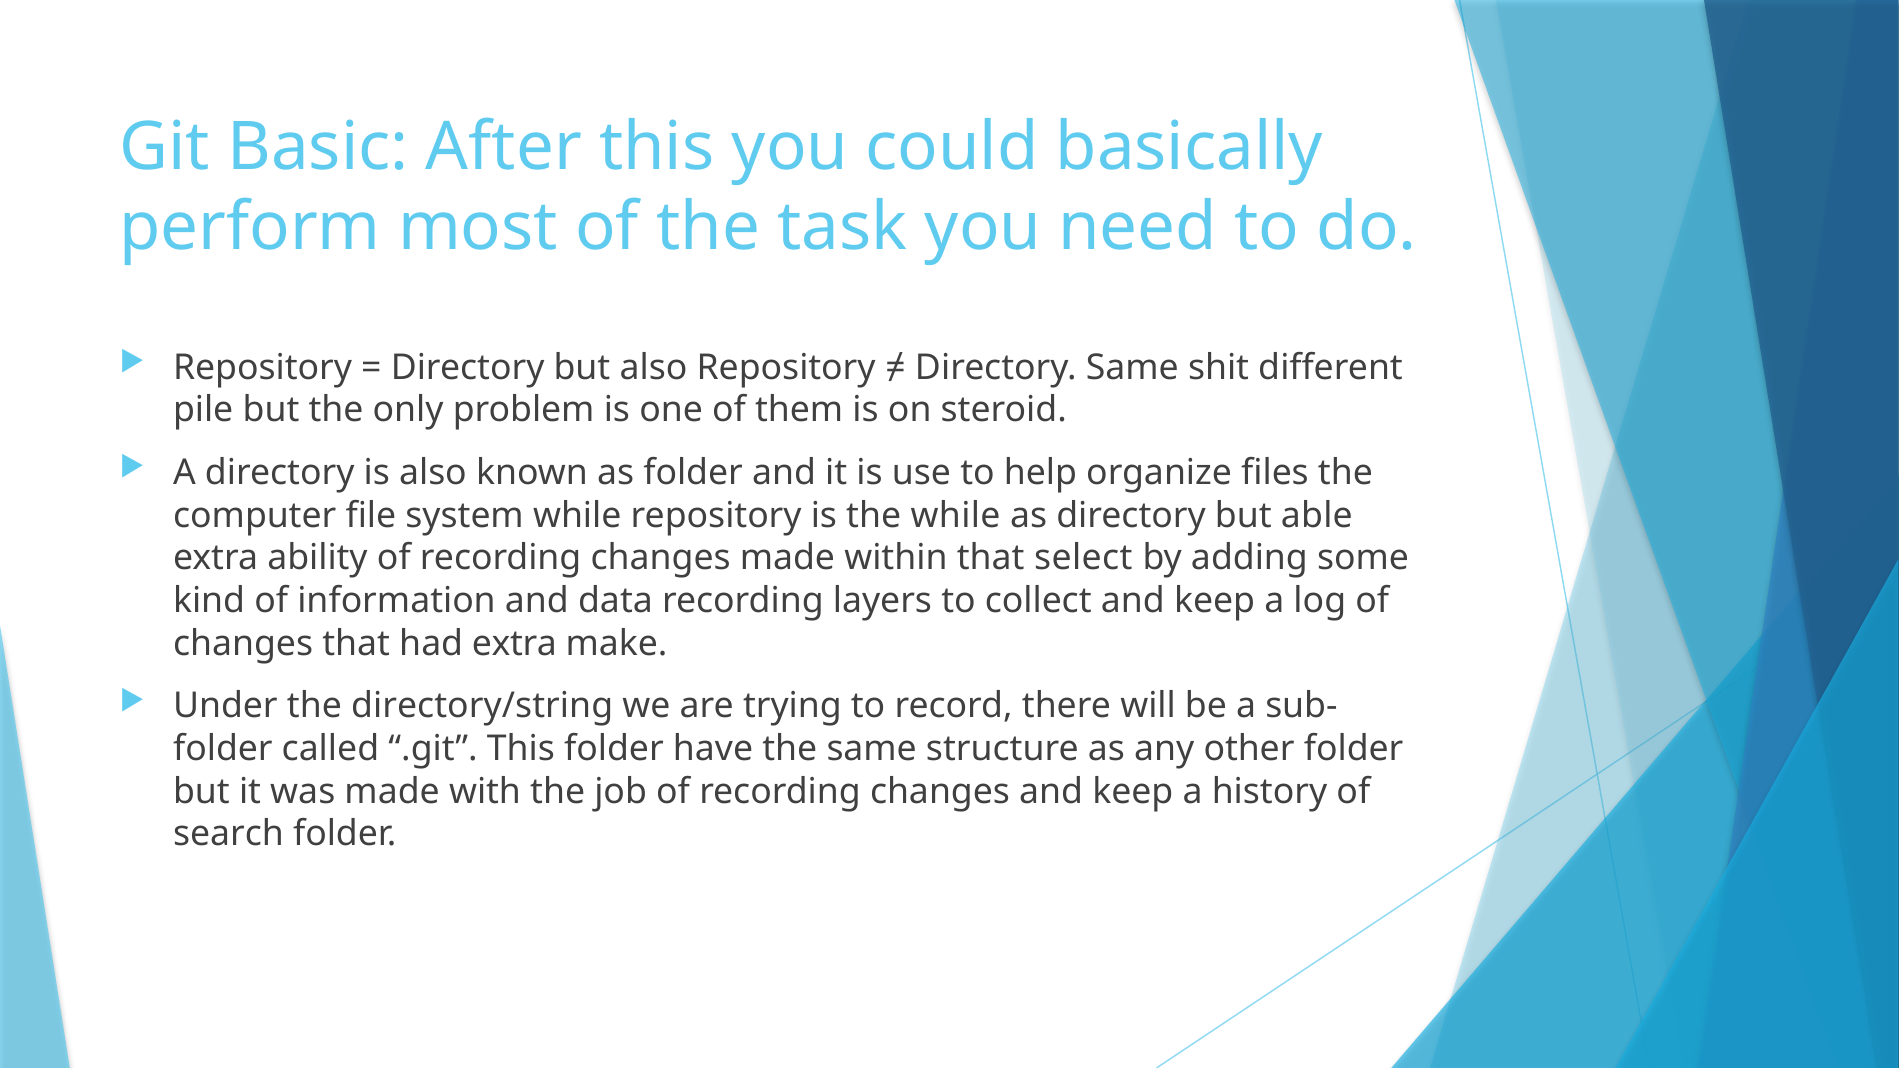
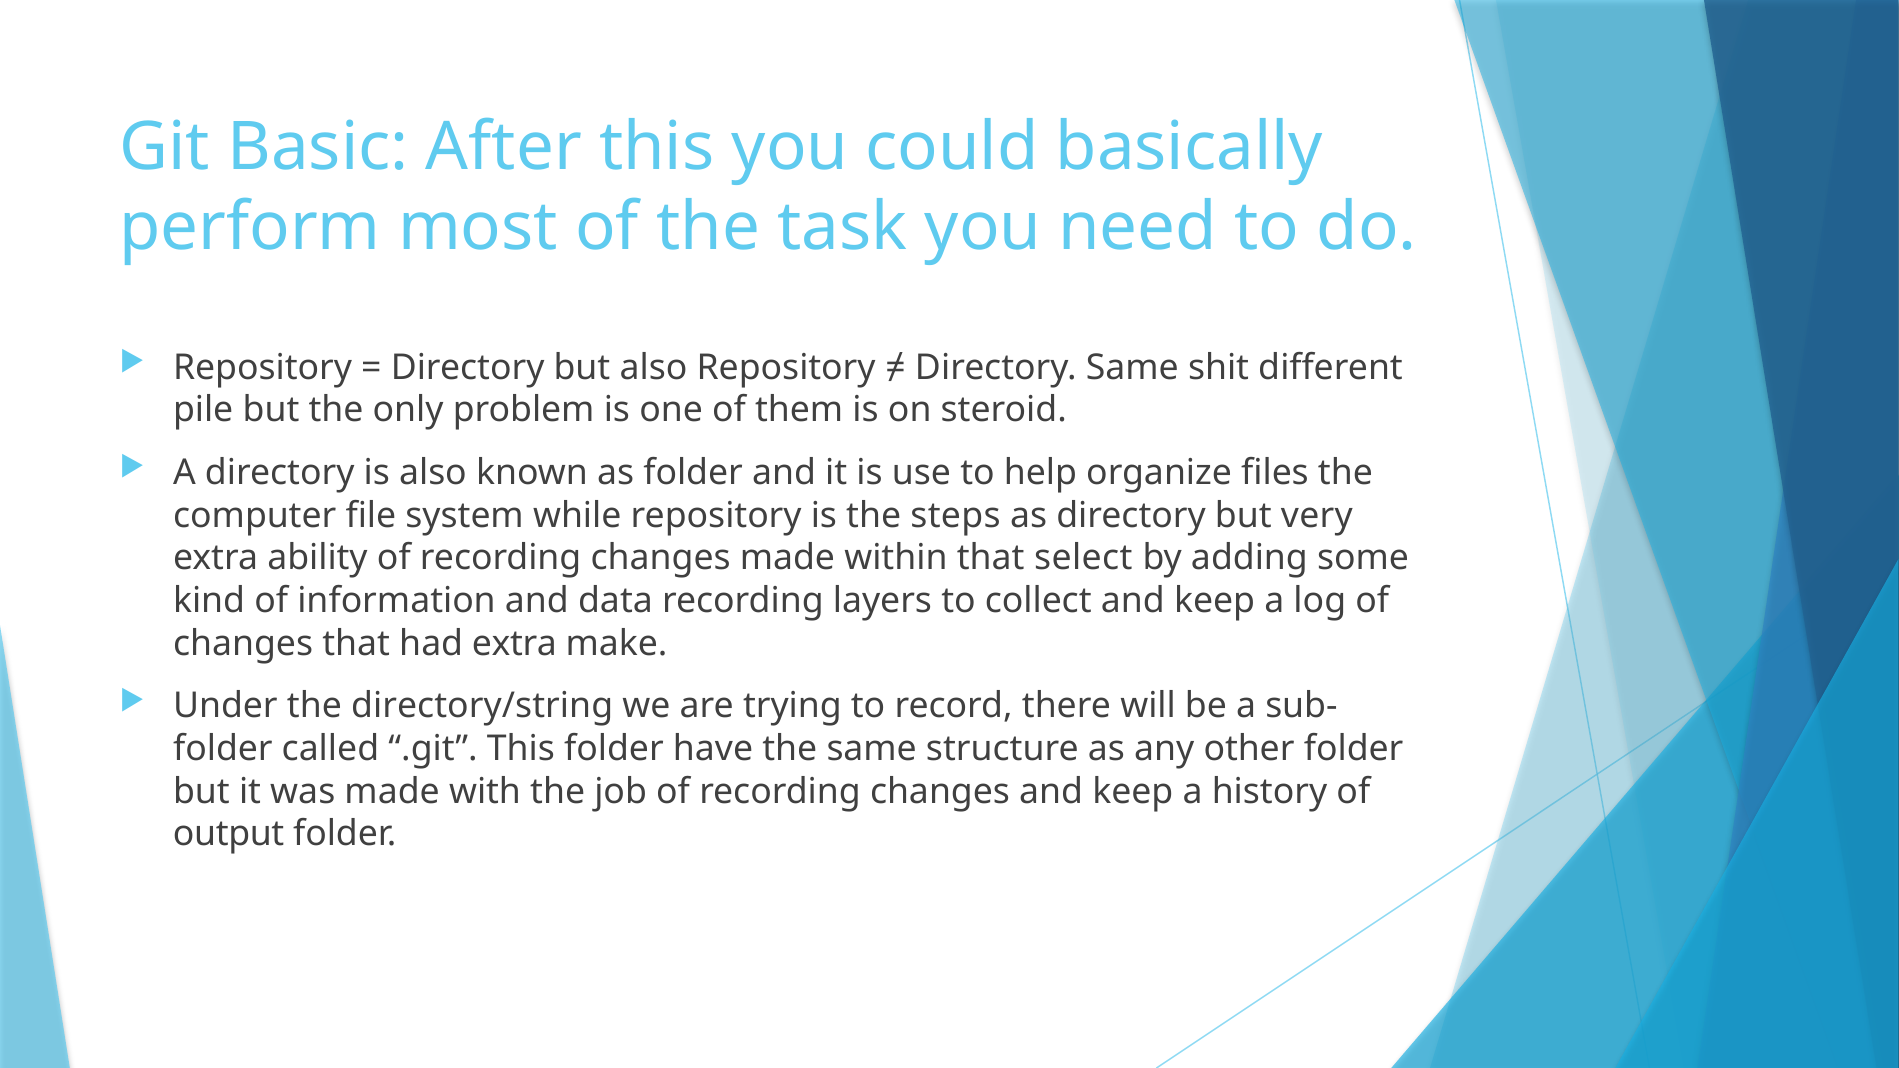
the while: while -> steps (956, 515)
able: able -> very (1317, 515)
search: search -> output (229, 834)
